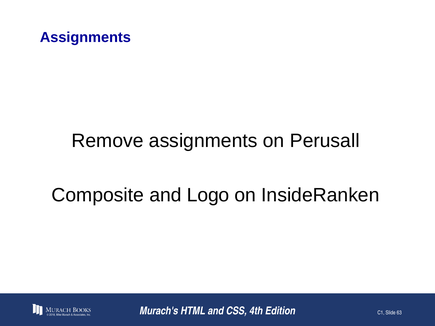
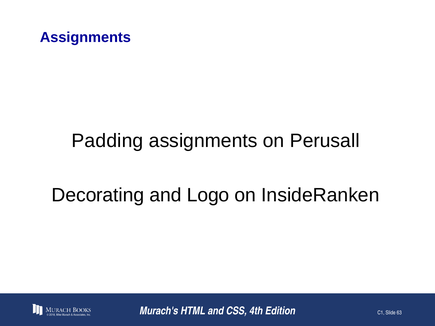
Remove: Remove -> Padding (107, 141)
Composite: Composite -> Decorating (98, 195)
